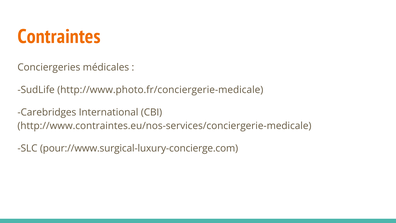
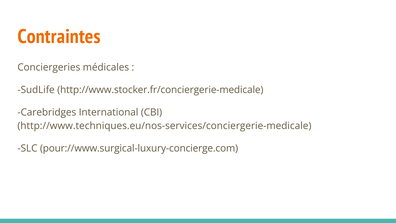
http://www.photo.fr/conciergerie-medicale: http://www.photo.fr/conciergerie-medicale -> http://www.stocker.fr/conciergerie-medicale (160, 90)
http://www.contraintes.eu/nos-services/conciergerie-medicale: http://www.contraintes.eu/nos-services/conciergerie-medicale -> http://www.techniques.eu/nos-services/conciergerie-medicale (164, 126)
